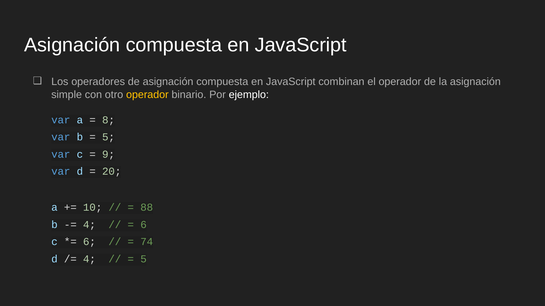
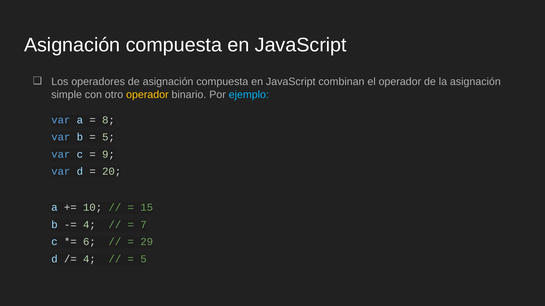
ejemplo colour: white -> light blue (249, 95)
88: 88 -> 15 (147, 208)
6: 6 -> 7 (144, 225)
74: 74 -> 29 (147, 242)
